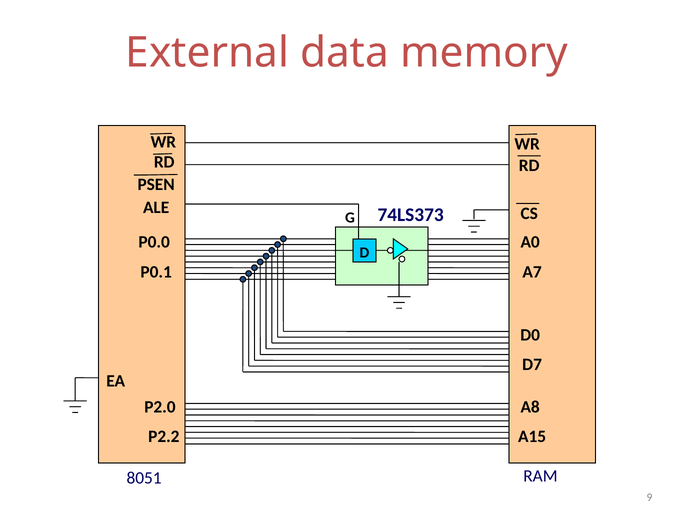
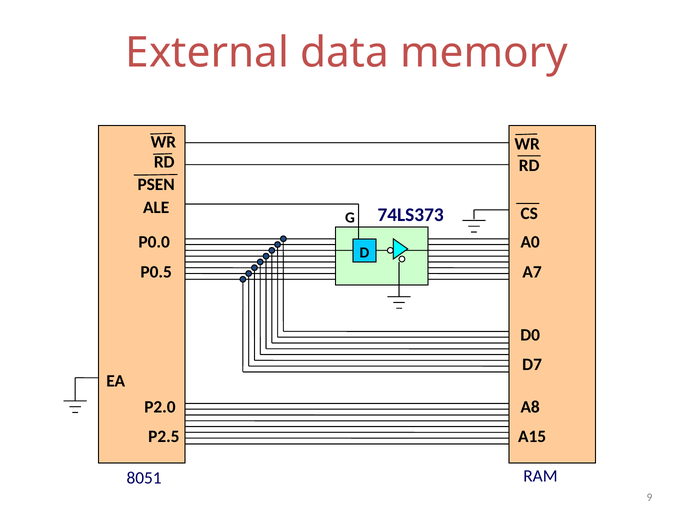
P0.1: P0.1 -> P0.5 (156, 272)
P2.2: P2.2 -> P2.5 (164, 436)
